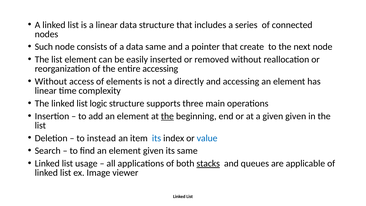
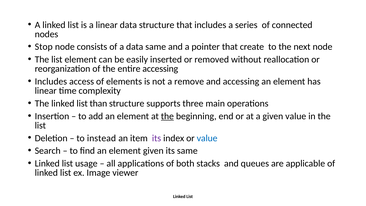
Such: Such -> Stop (44, 47)
Without: Without -> Includes (51, 81)
directly: directly -> remove (189, 81)
logic: logic -> than (98, 103)
given given: given -> value (296, 116)
its colour: blue -> purple (157, 138)
stacks underline: present -> none (208, 163)
